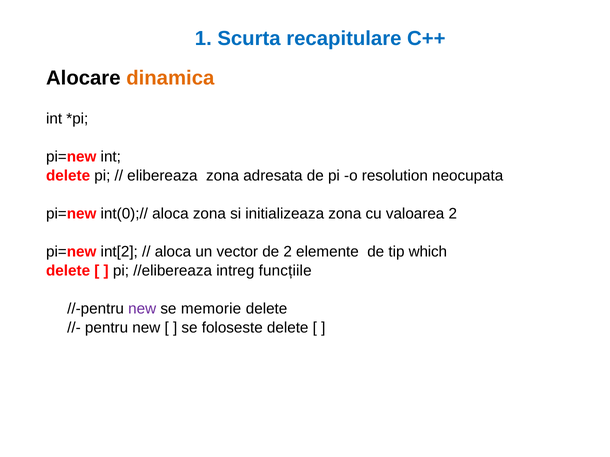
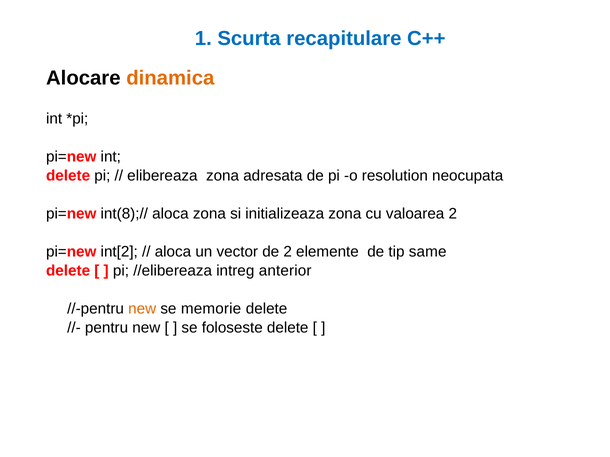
int(0);//: int(0);// -> int(8);// (124, 214)
which: which -> same (428, 252)
funcțiile: funcțiile -> anterior (285, 271)
new colour: purple -> orange (142, 309)
